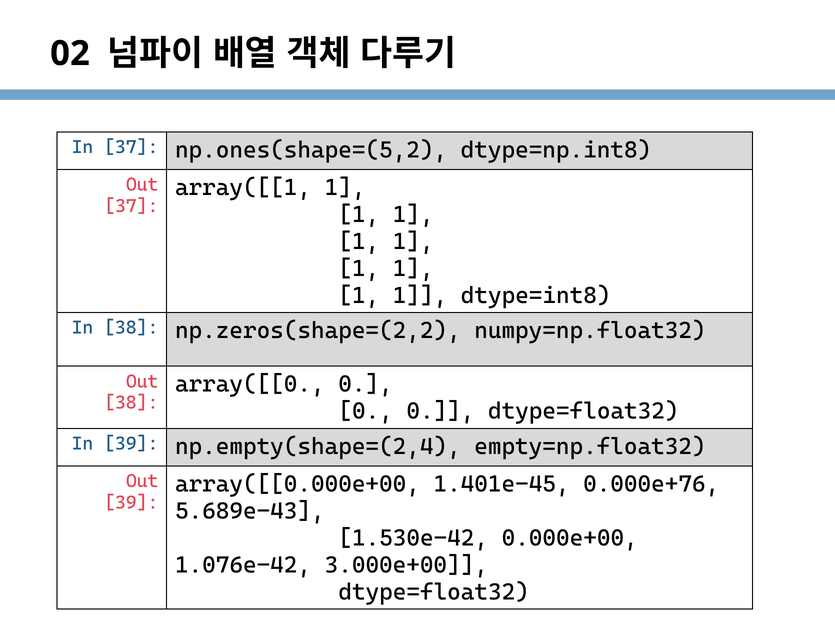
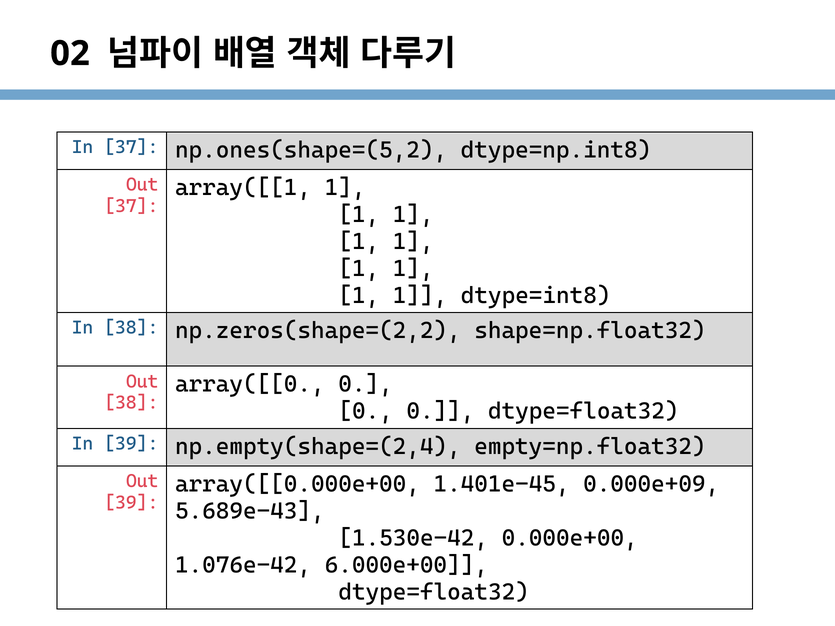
numpy=np.float32: numpy=np.float32 -> shape=np.float32 (590, 331)
0.000e+76: 0.000e+76 -> 0.000e+09 (651, 484)
3.000e+00: 3.000e+00 -> 6.000e+00 (406, 565)
